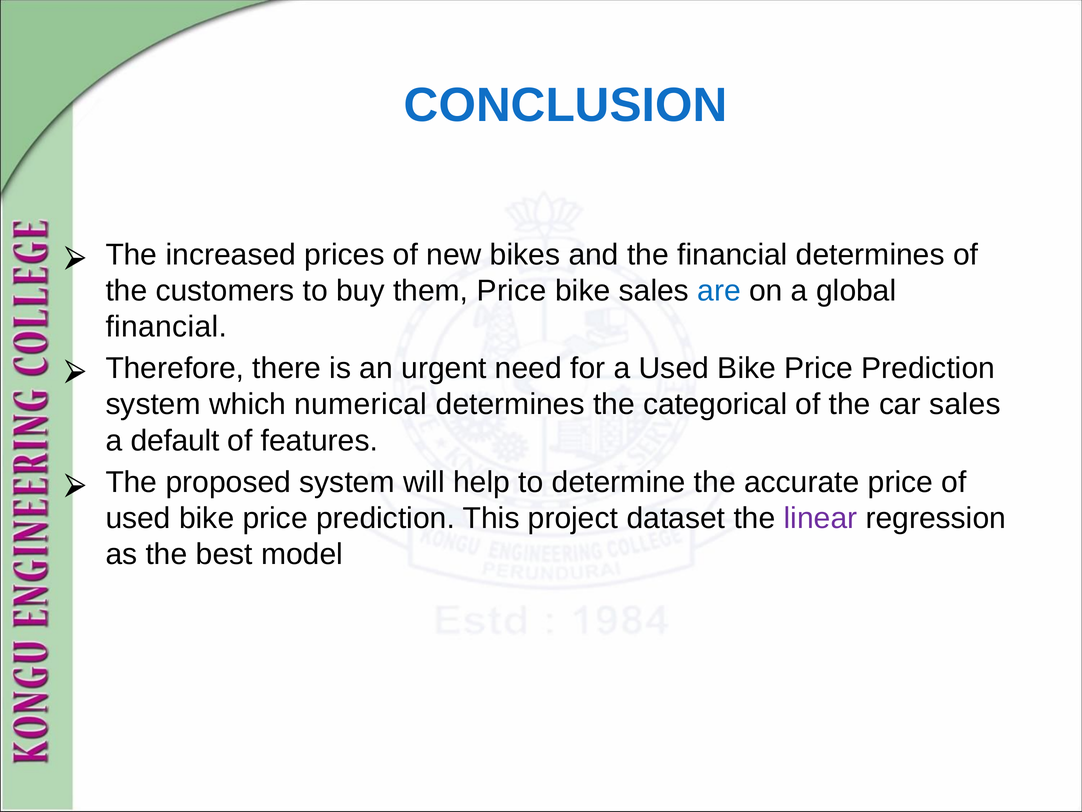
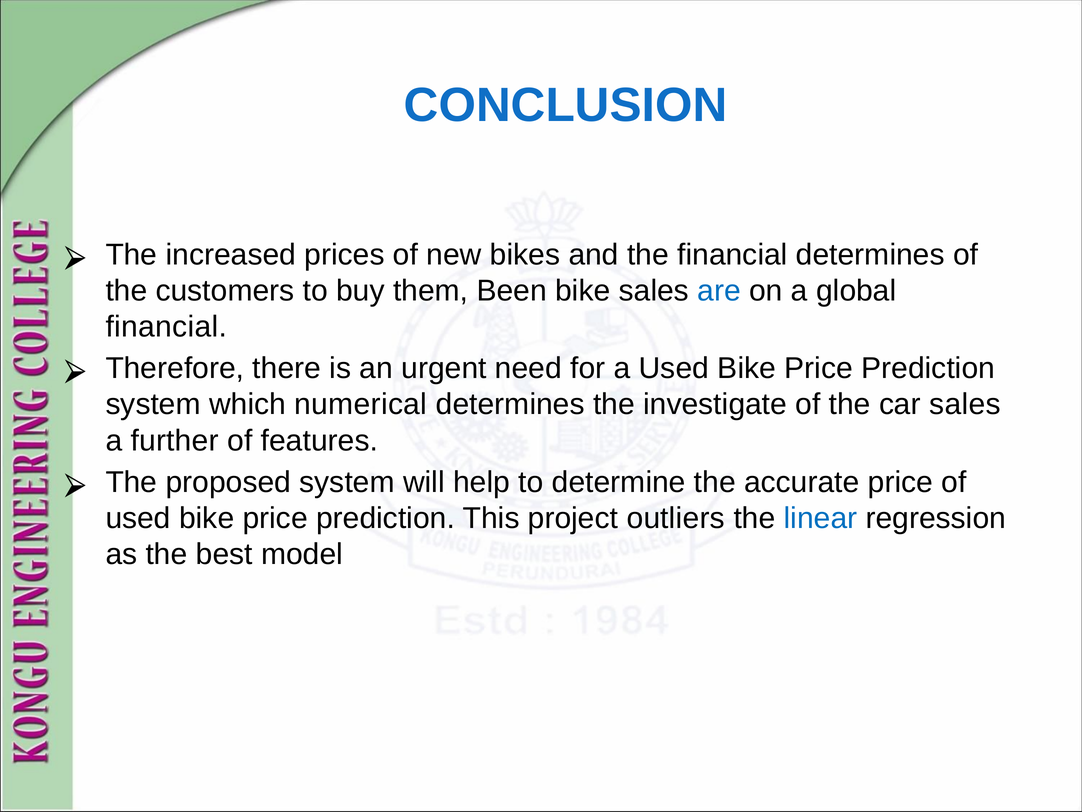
them Price: Price -> Been (512, 291)
categorical: categorical -> investigate (715, 404)
default: default -> further (175, 440)
dataset: dataset -> outliers (676, 518)
linear colour: purple -> blue (820, 518)
